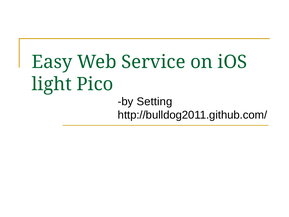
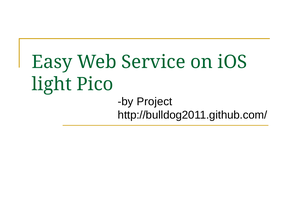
Setting: Setting -> Project (154, 101)
